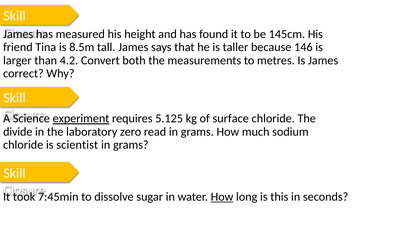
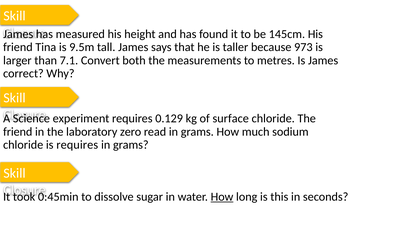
8.5m: 8.5m -> 9.5m (82, 47)
146: 146 -> 973 (303, 47)
4.2: 4.2 -> 7.1 (69, 60)
experiment underline: present -> none (81, 118)
5.125: 5.125 -> 0.129 (169, 118)
divide: divide -> friend (18, 131)
is scientist: scientist -> requires (77, 145)
7:45min: 7:45min -> 0:45min (58, 196)
